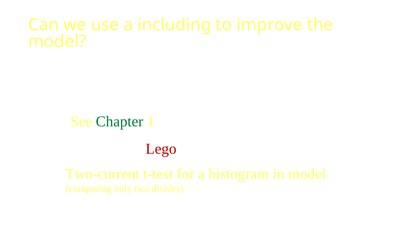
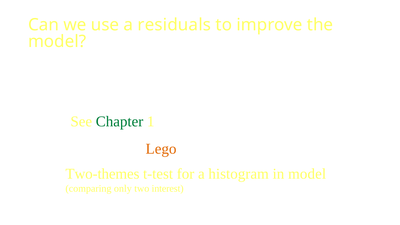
including: including -> residuals (174, 25)
Lego colour: red -> orange (161, 149)
Two-current: Two-current -> Two-themes (102, 174)
divides: divides -> interest (168, 189)
